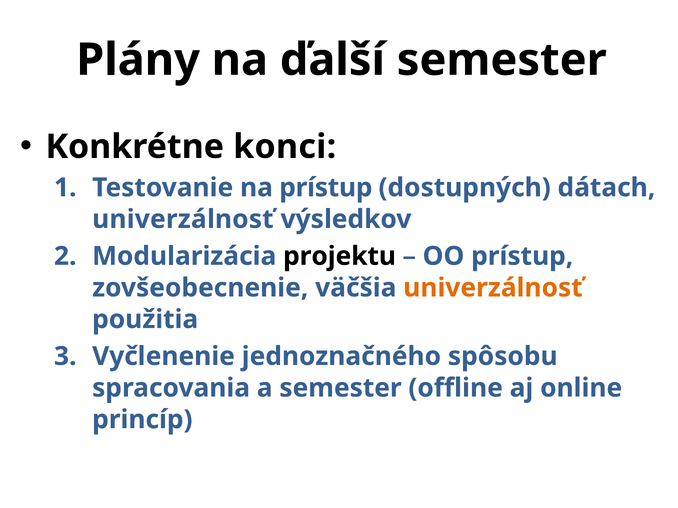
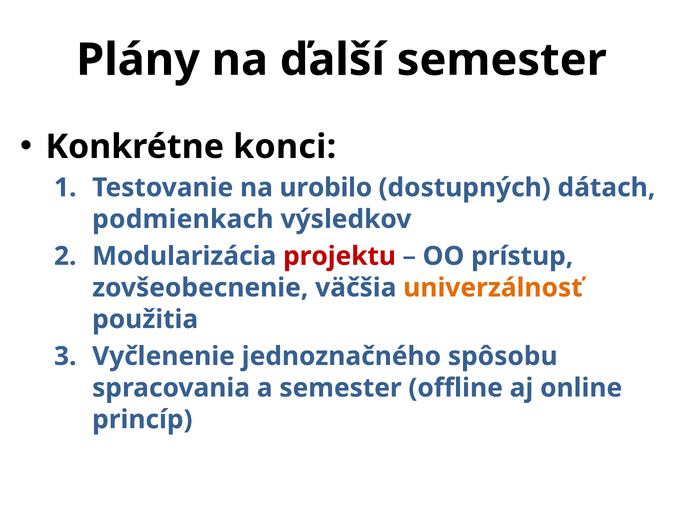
na prístup: prístup -> urobilo (326, 188)
univerzálnosť: univerzálnosť -> podmienkach (183, 219)
projektu colour: black -> red (340, 256)
